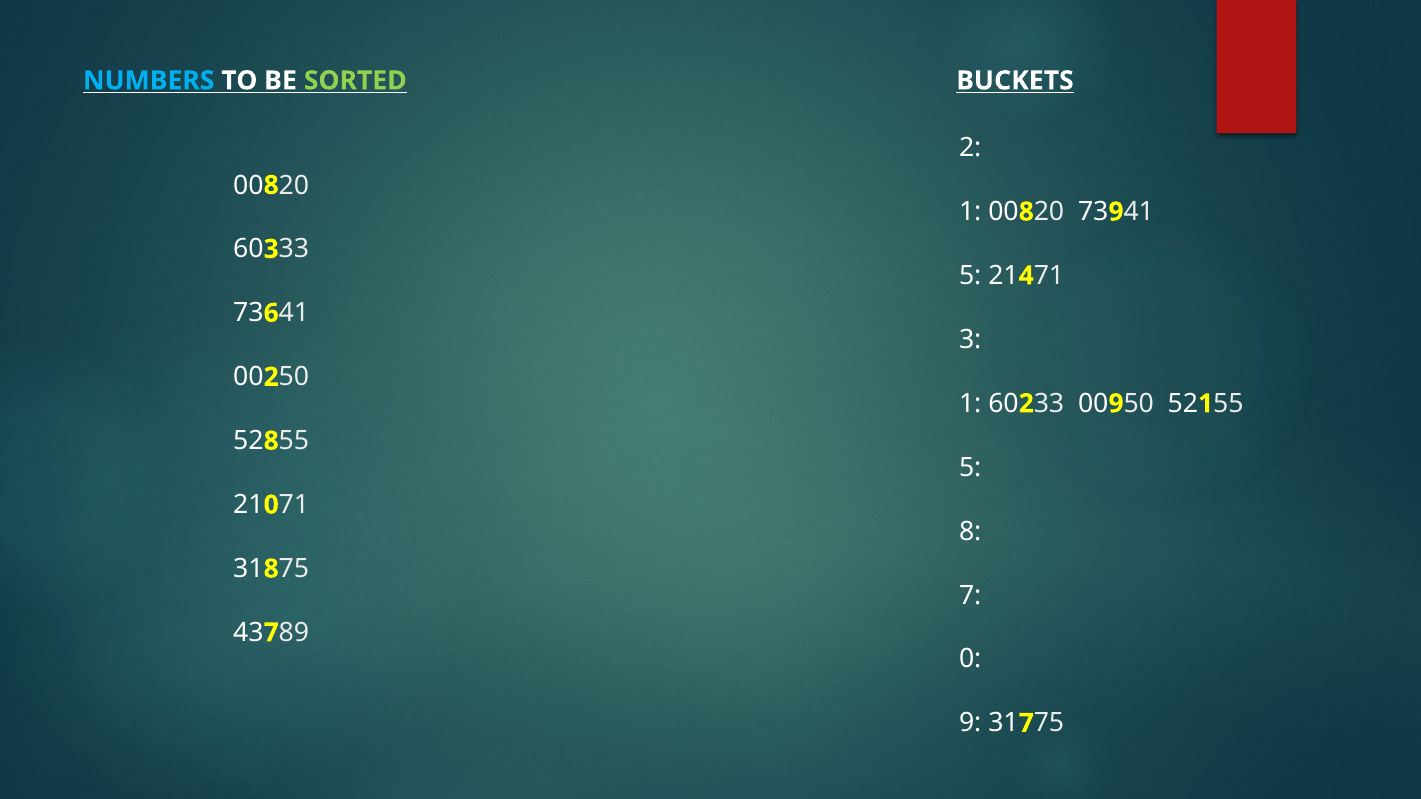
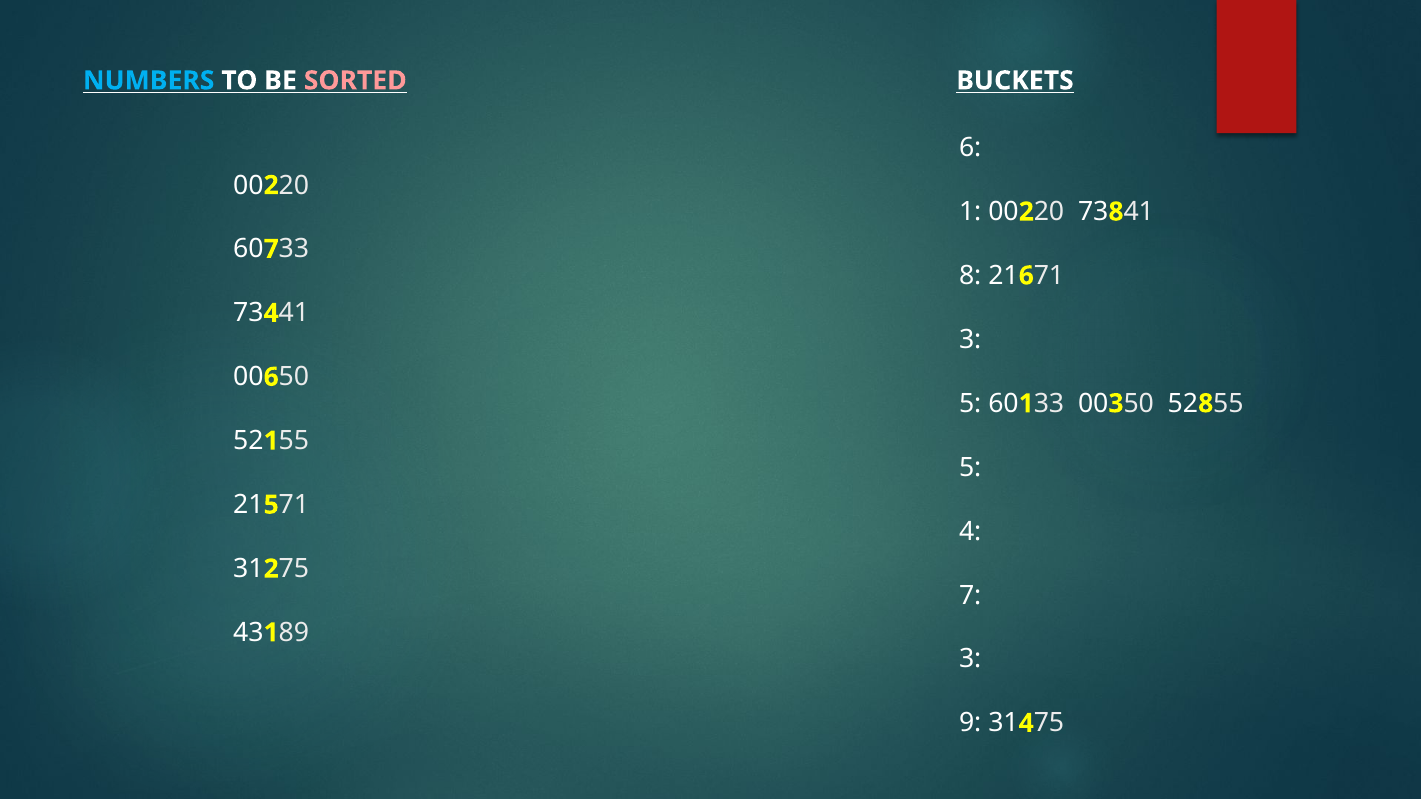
SORTED colour: light green -> pink (355, 81)
2: 2 -> 6 (970, 148)
8: 8 -> 2 (271, 185)
8: 8 -> 2 (1026, 212)
9: 9 -> 8 (1116, 212)
3: 3 -> 7 (271, 249)
5: 5 -> 8 (970, 276)
4: 4 -> 6 (1026, 276)
6: 6 -> 4 (271, 313)
2: 2 -> 6 (271, 377)
1: 1 -> 5 (970, 404)
2: 2 -> 1 (1026, 404)
9: 9 -> 3 (1116, 404)
1: 1 -> 8 (1206, 404)
8: 8 -> 1 (271, 441)
0: 0 -> 5 (271, 505)
8: 8 -> 4 (970, 532)
8: 8 -> 2 (271, 569)
7: 7 -> 1 (271, 633)
0: 0 -> 3 (970, 659)
7: 7 -> 4 (1026, 723)
